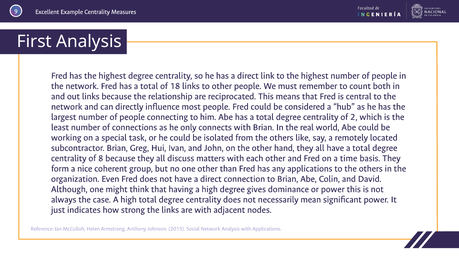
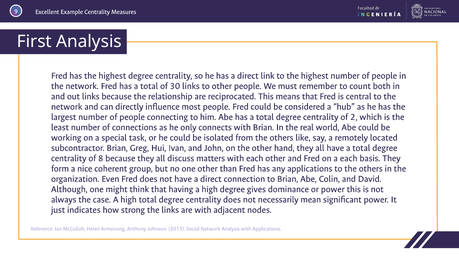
18: 18 -> 30 (175, 86)
a time: time -> each (349, 158)
